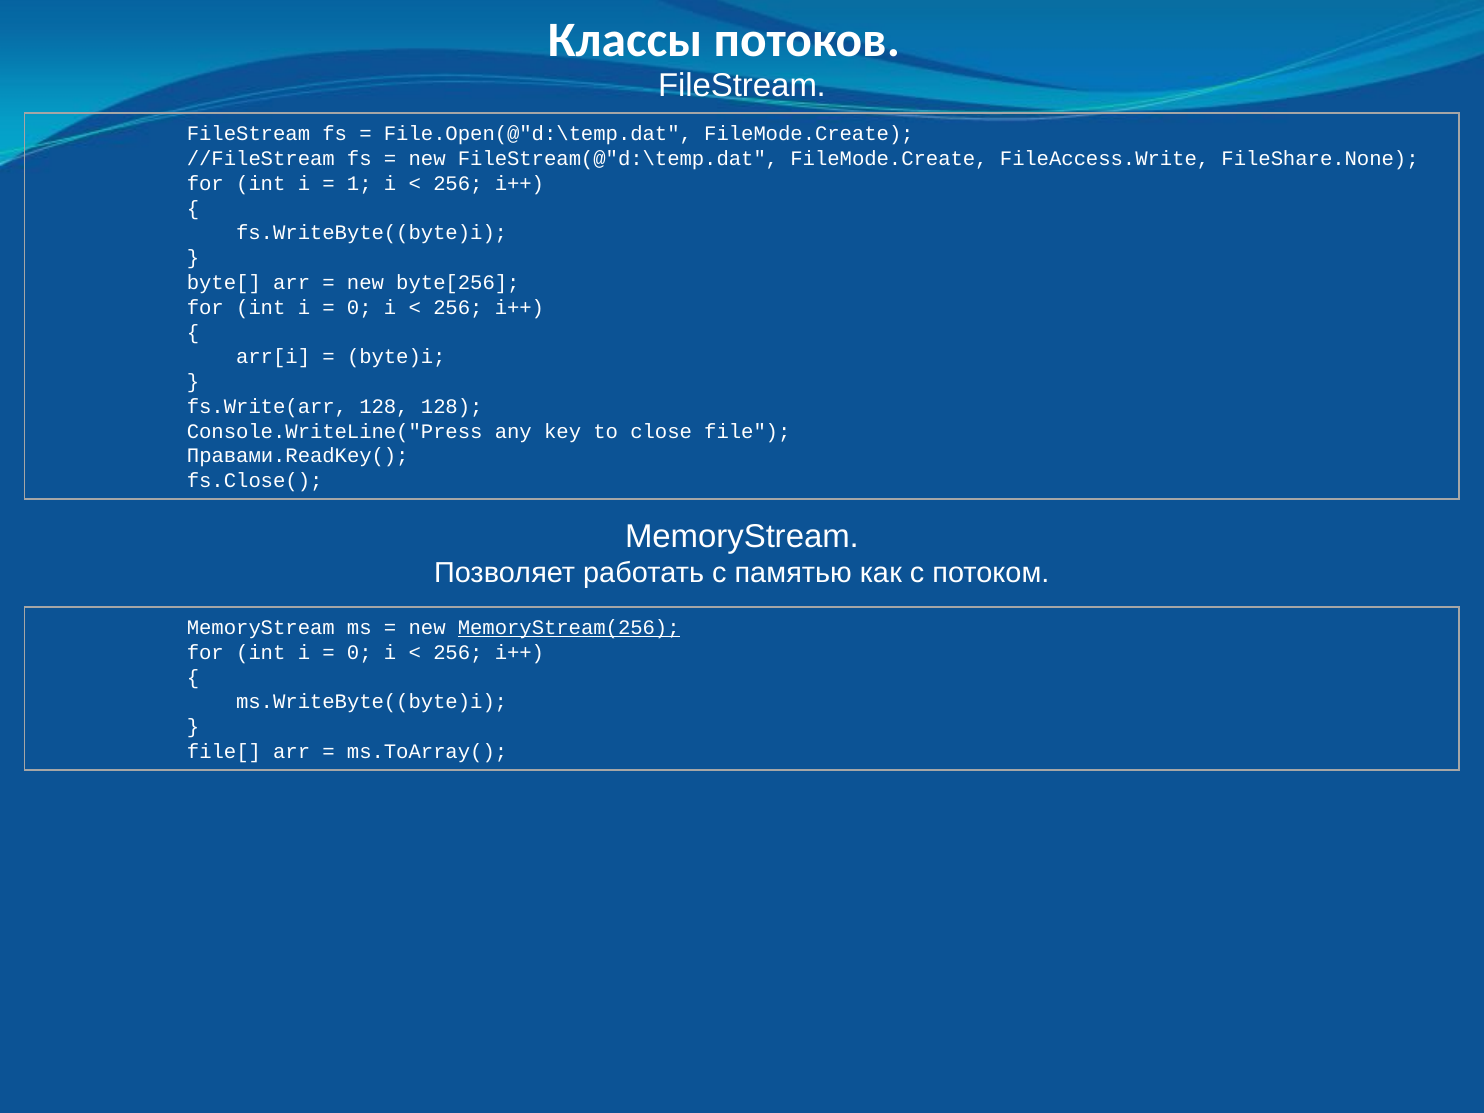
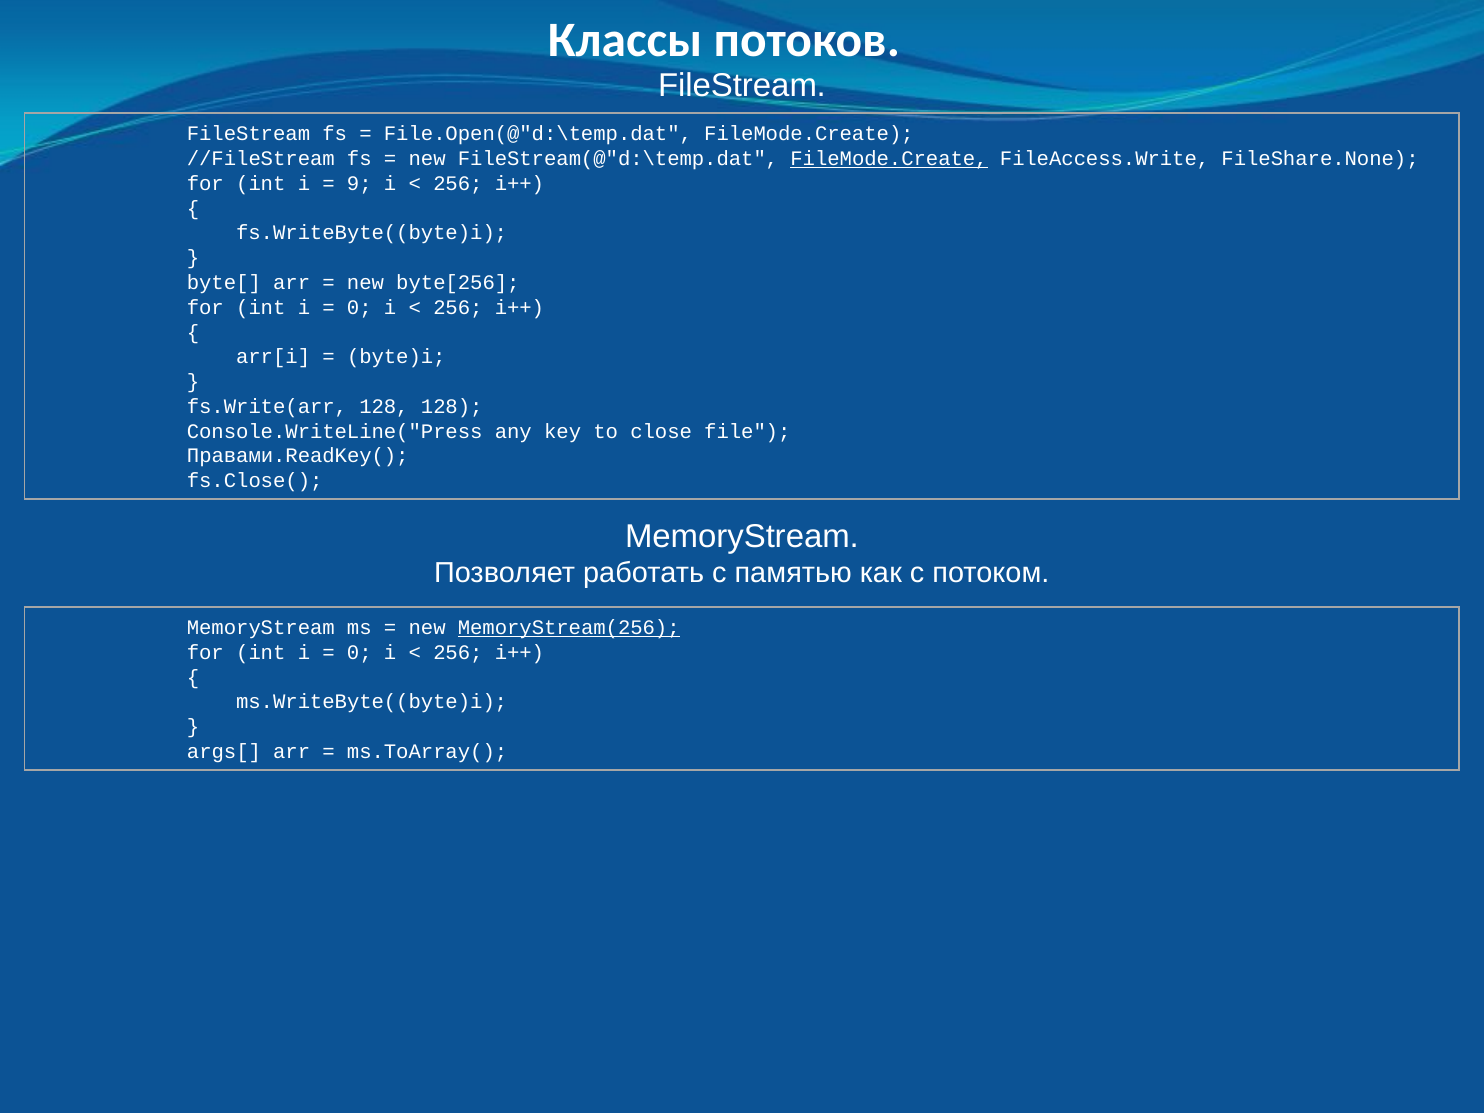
FileMode.Create underline: none -> present (889, 159)
1: 1 -> 9 (359, 184)
file[: file[ -> args[ (224, 752)
